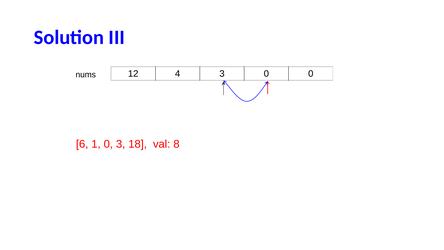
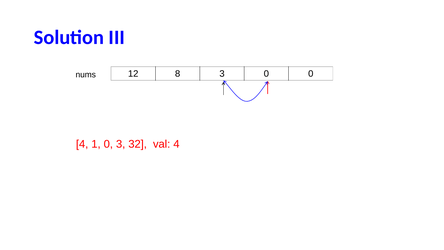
4: 4 -> 8 (178, 74)
6: 6 -> 4 (82, 144)
18: 18 -> 32 (138, 144)
val 8: 8 -> 4 (176, 144)
